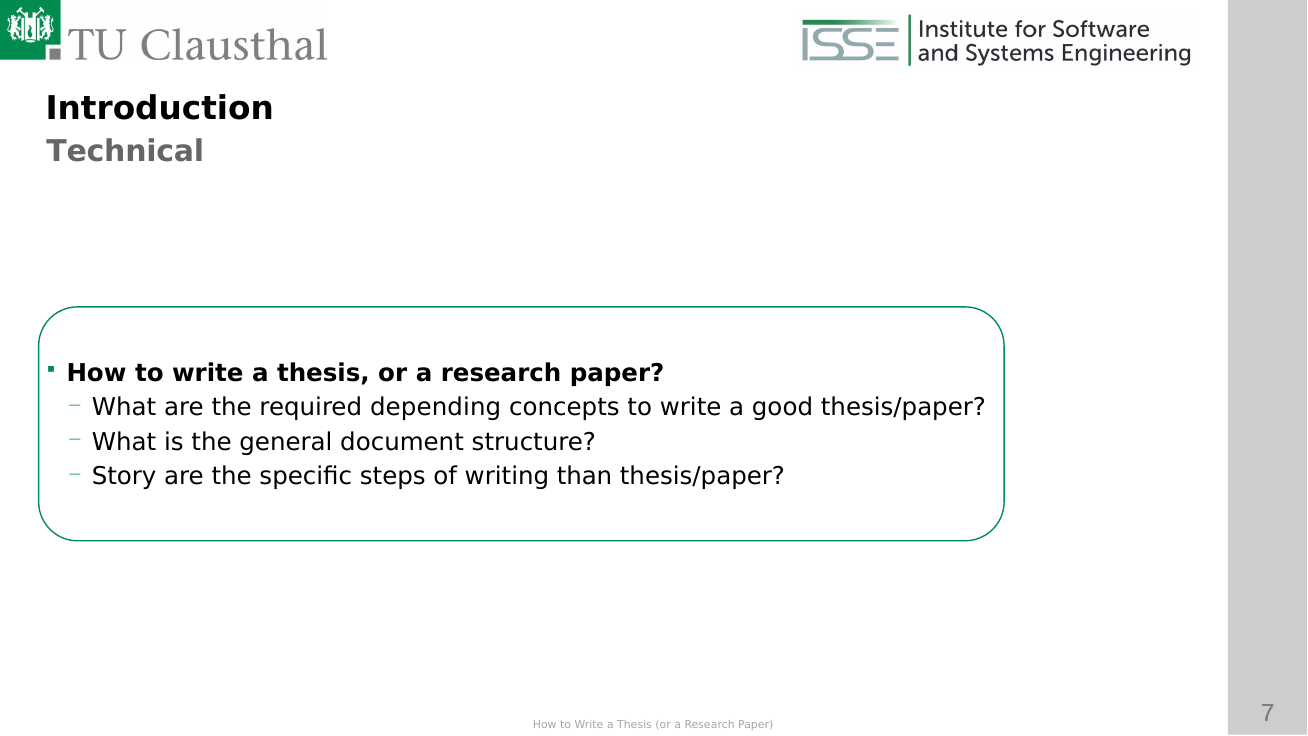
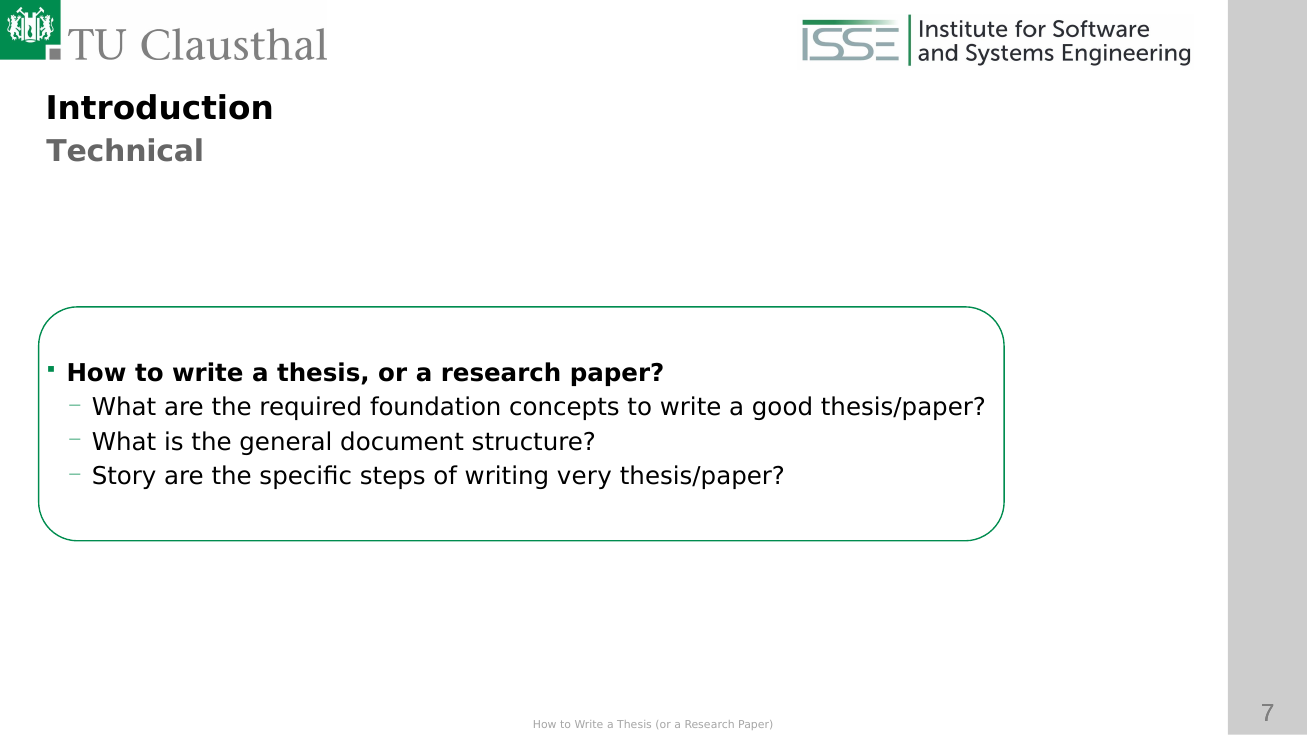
depending: depending -> foundation (436, 407)
than: than -> very (584, 476)
